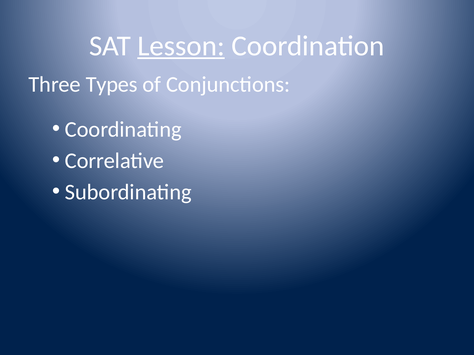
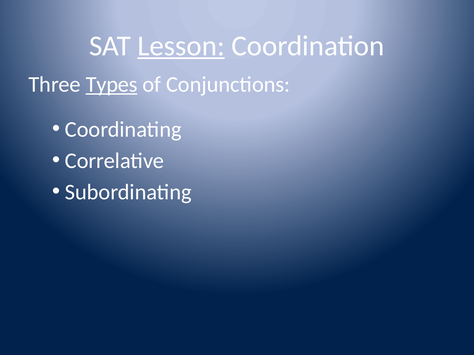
Types underline: none -> present (112, 85)
